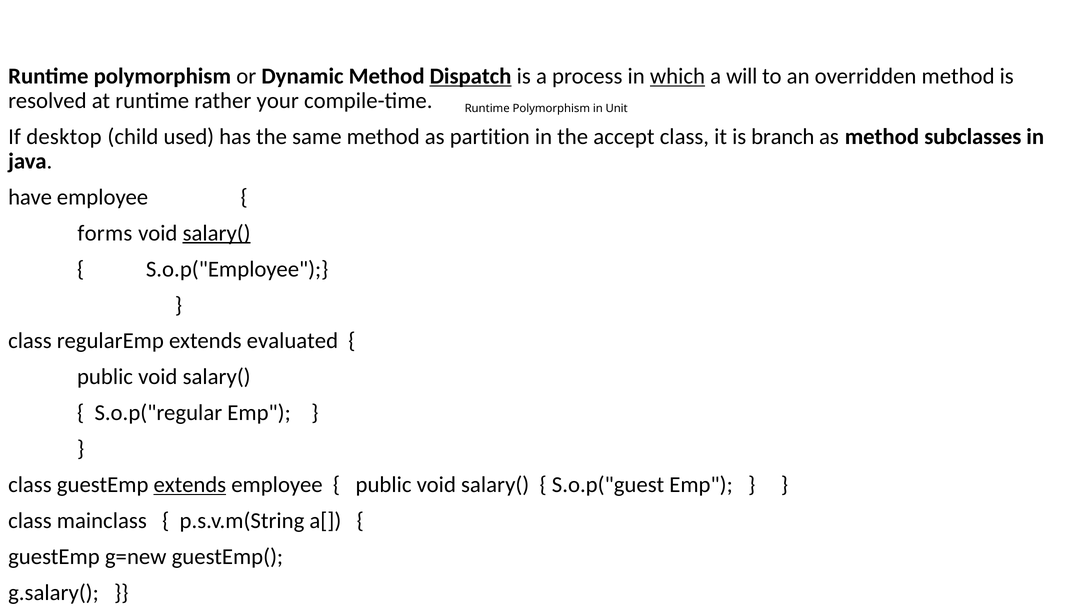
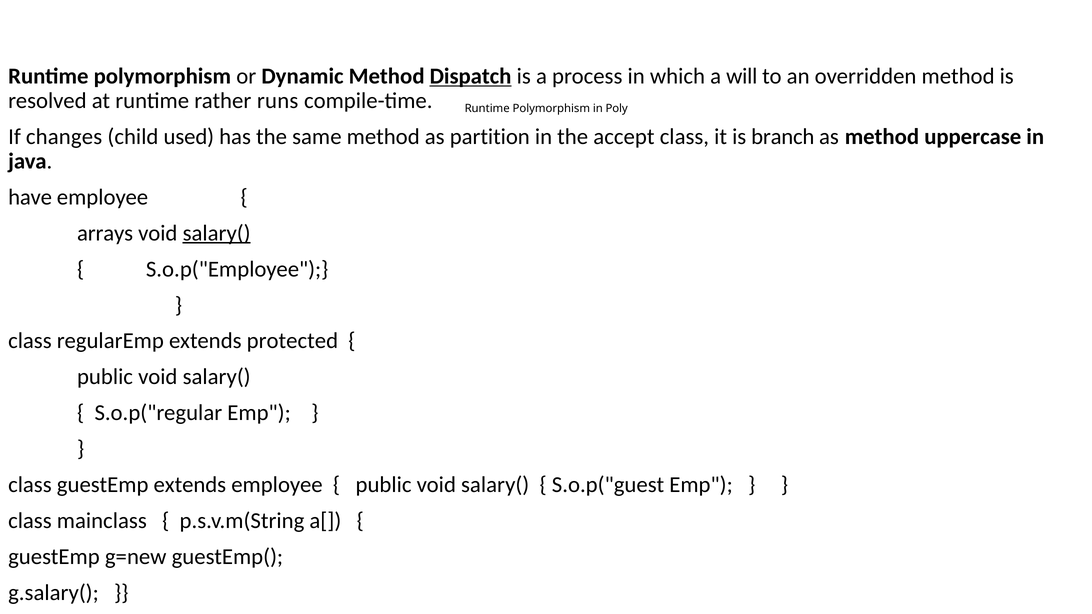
which underline: present -> none (677, 76)
your: your -> runs (278, 101)
Unit: Unit -> Poly (617, 108)
desktop: desktop -> changes (64, 137)
subclasses: subclasses -> uppercase (973, 137)
forms: forms -> arrays (105, 233)
evaluated: evaluated -> protected (292, 341)
extends underline: present -> none (190, 485)
